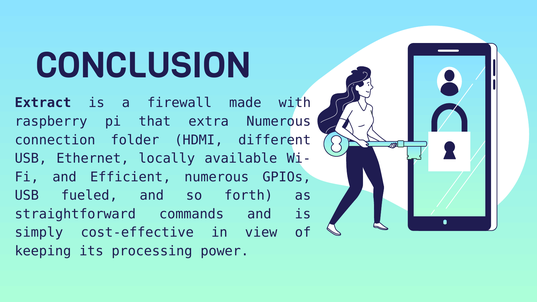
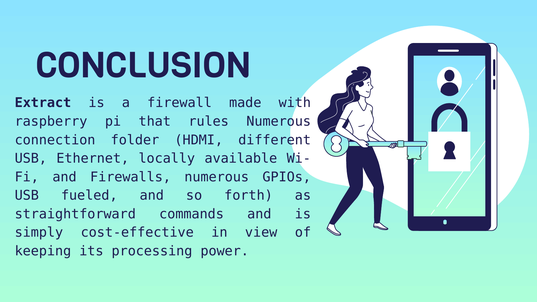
extra: extra -> rules (209, 121)
Efficient: Efficient -> Firewalls (131, 177)
